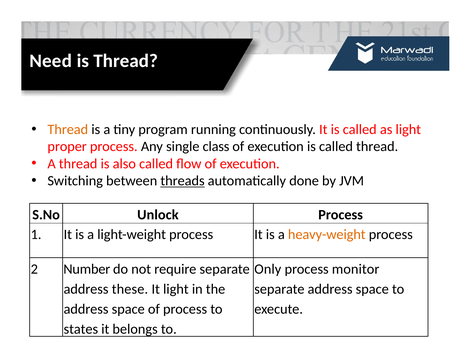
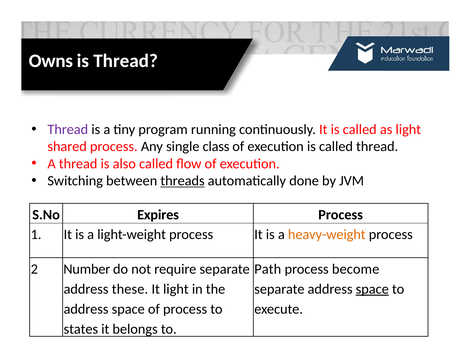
Need: Need -> Owns (51, 61)
Thread colour: orange -> purple (68, 129)
proper: proper -> shared (67, 147)
Unlock: Unlock -> Expires (158, 215)
Only: Only -> Path (268, 269)
monitor: monitor -> become (356, 269)
space underline: none -> present (372, 289)
